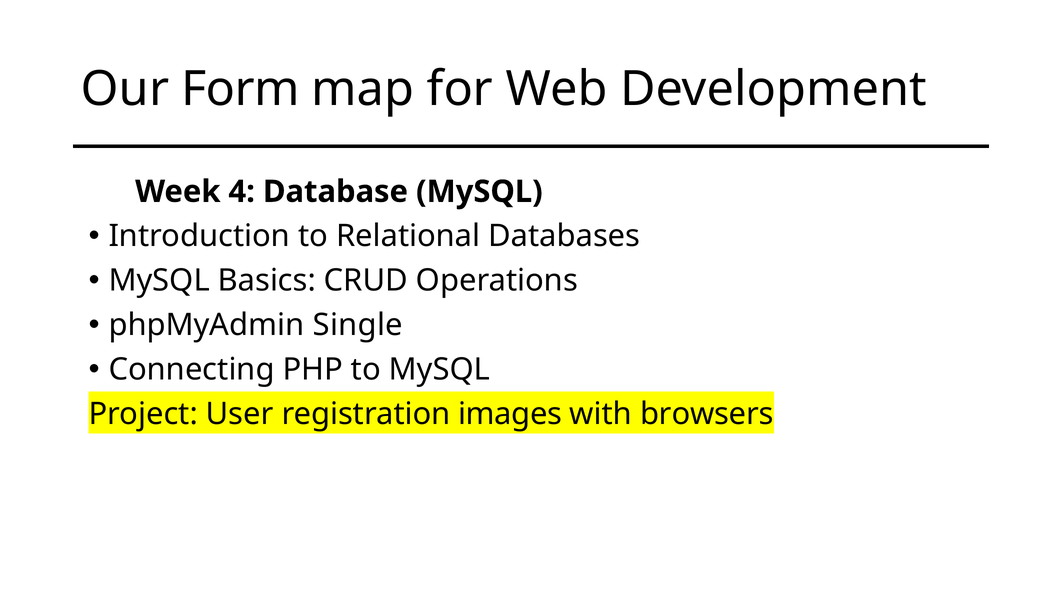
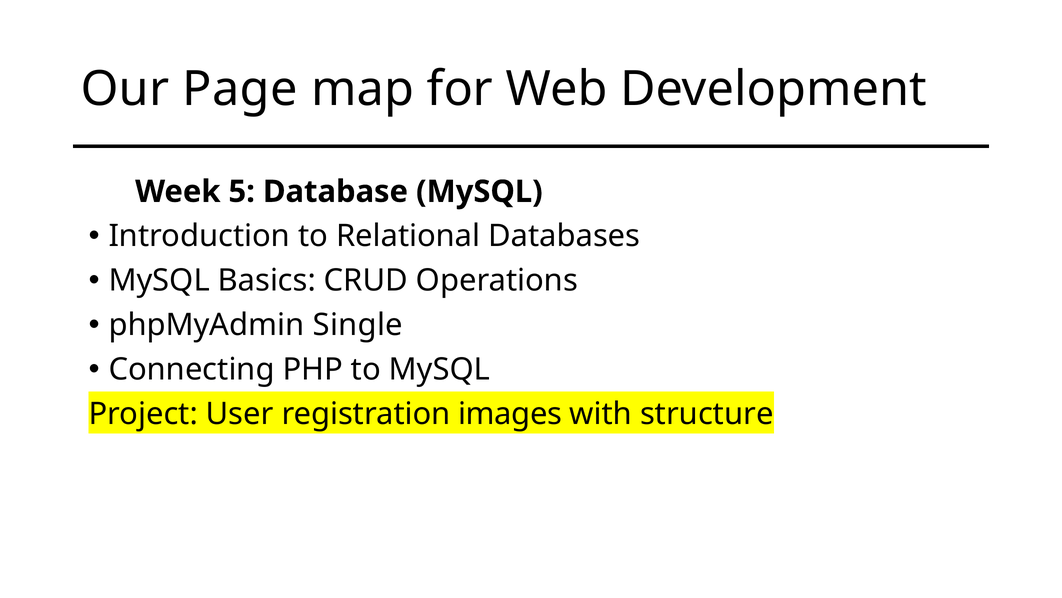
Form: Form -> Page (240, 89)
4: 4 -> 5 (242, 191)
browsers: browsers -> structure (707, 414)
